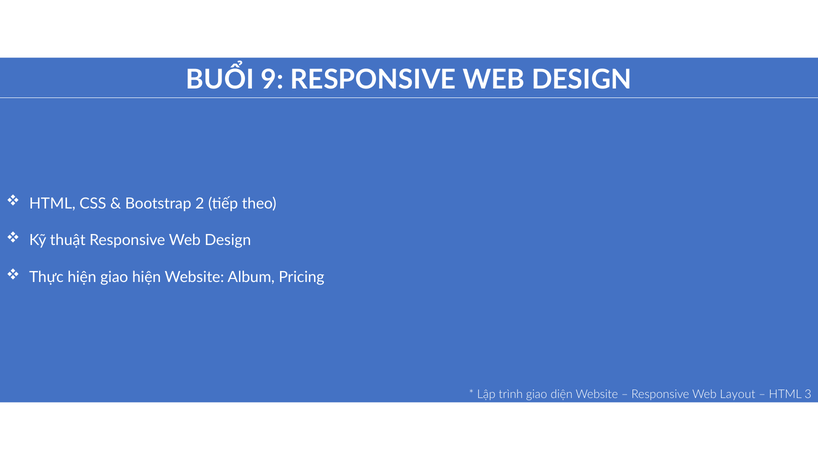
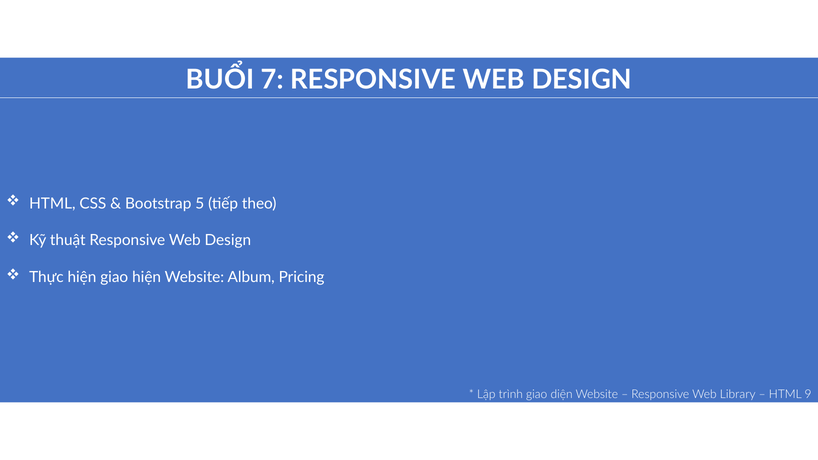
9: 9 -> 7 (272, 80)
2: 2 -> 5 (200, 204)
Layout: Layout -> Library (738, 395)
3: 3 -> 9 (808, 395)
